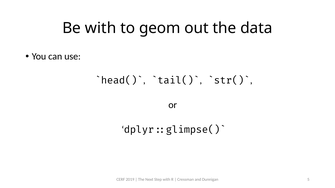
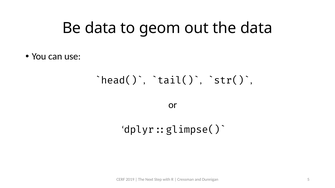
Be with: with -> data (101, 28)
